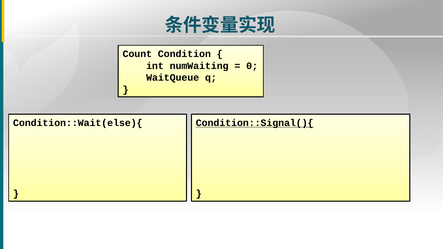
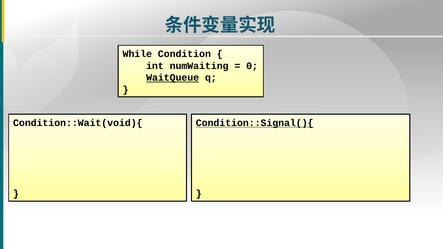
Count: Count -> While (137, 54)
WaitQueue underline: none -> present (173, 78)
Condition::Wait(else){: Condition::Wait(else){ -> Condition::Wait(void){ (78, 123)
